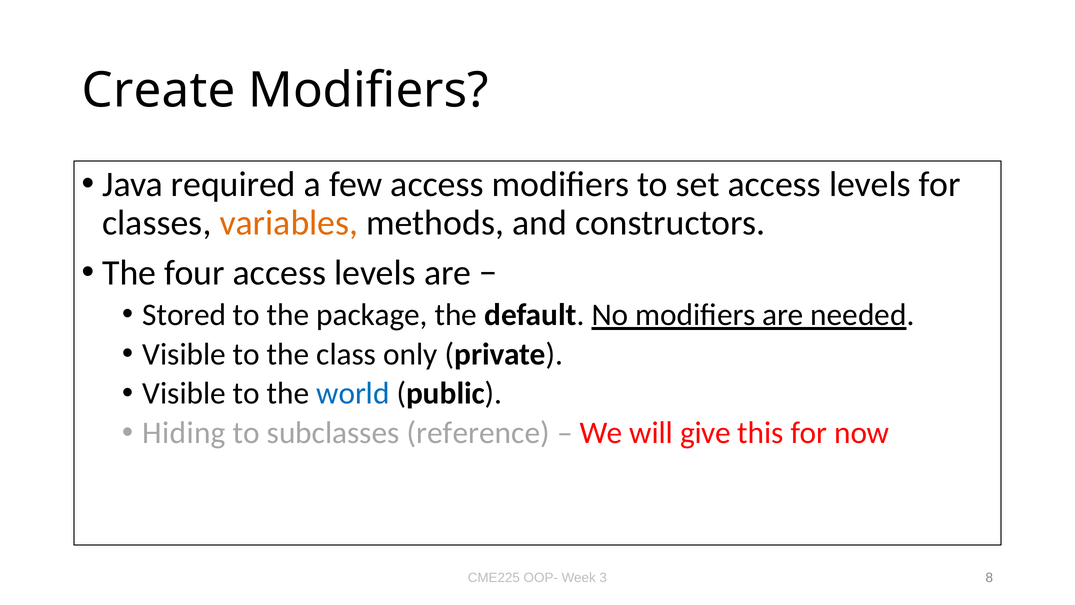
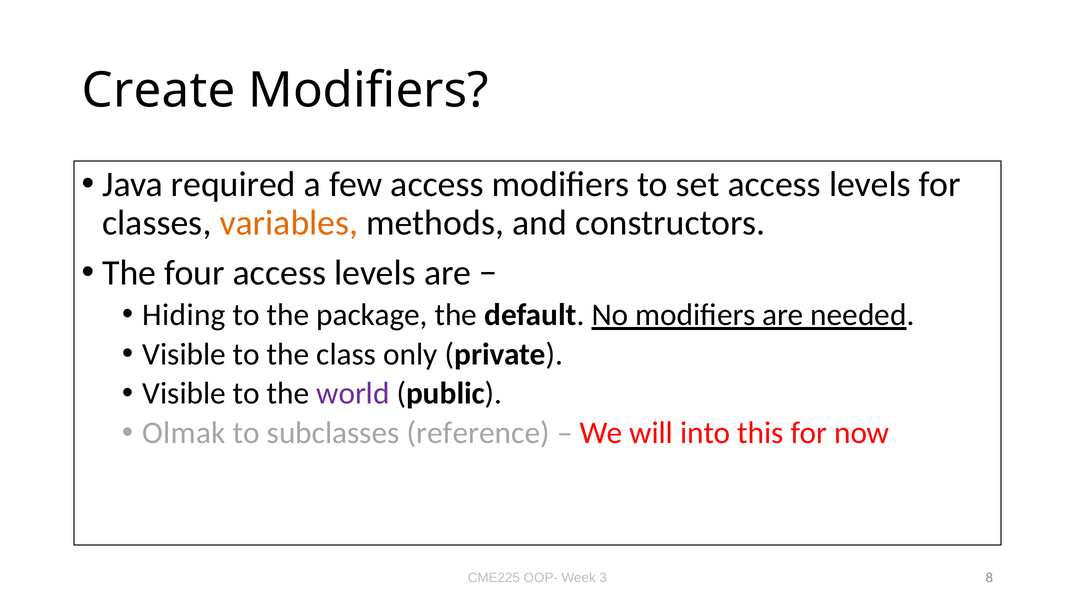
Stored: Stored -> Hiding (184, 315)
world colour: blue -> purple (353, 393)
Hiding: Hiding -> Olmak (184, 433)
give: give -> into (705, 433)
